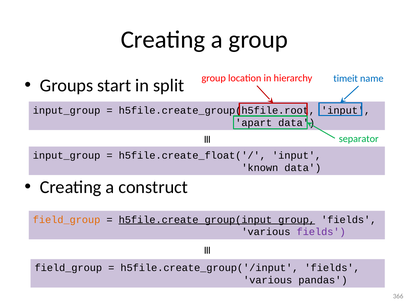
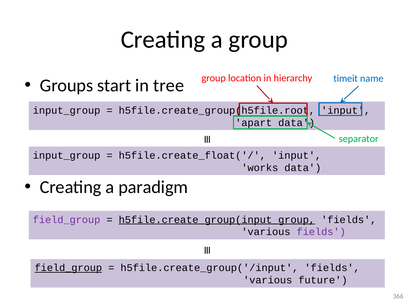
split: split -> tree (169, 86)
known: known -> works (260, 168)
construct: construct -> paradigm (153, 188)
field_group colour: orange -> purple (67, 220)
field_group underline: none -> present (68, 269)
pandas: pandas -> future (323, 281)
